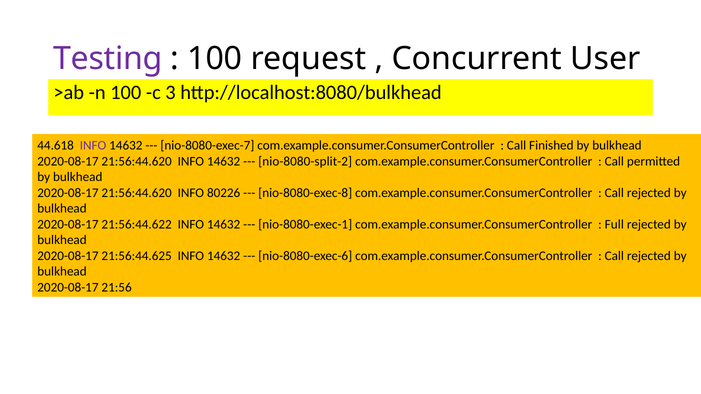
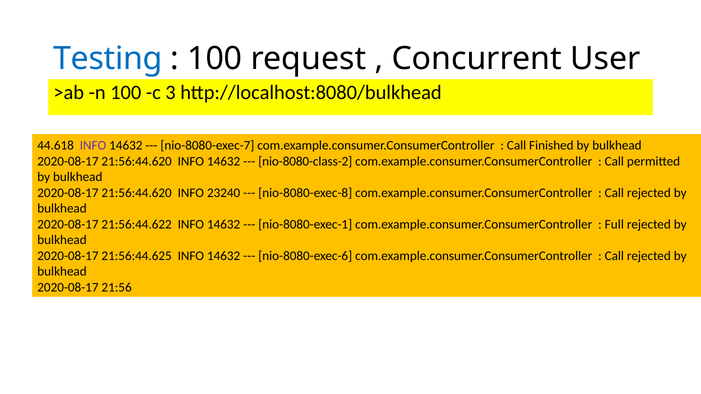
Testing colour: purple -> blue (108, 59)
nio-8080-split-2: nio-8080-split-2 -> nio-8080-class-2 (305, 161)
80226: 80226 -> 23240 (224, 193)
